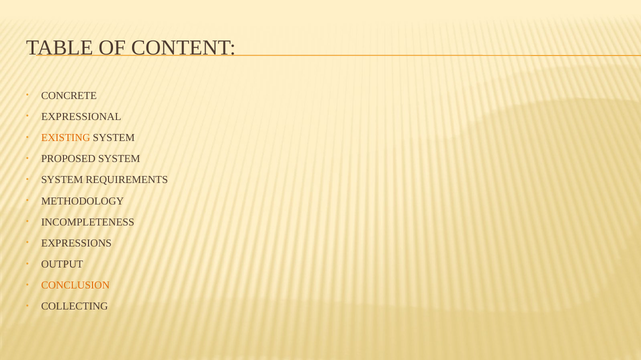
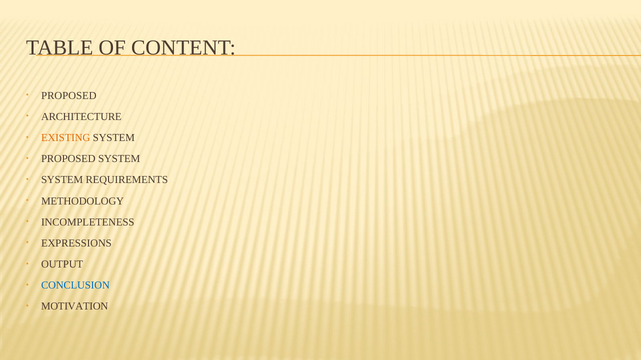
CONCRETE: CONCRETE -> PROPOSED (69, 96)
EXPRESSIONAL: EXPRESSIONAL -> ARCHITECTURE (81, 117)
CONCLUSION colour: orange -> blue (75, 286)
COLLECTING: COLLECTING -> MOTIVATION (75, 307)
